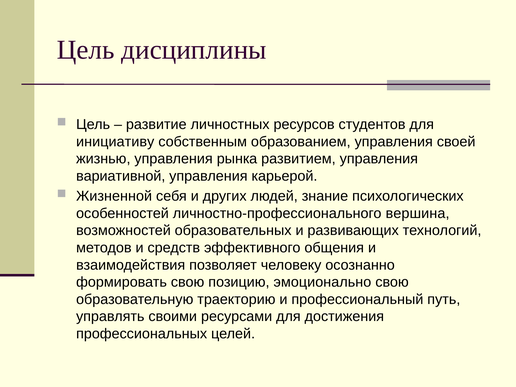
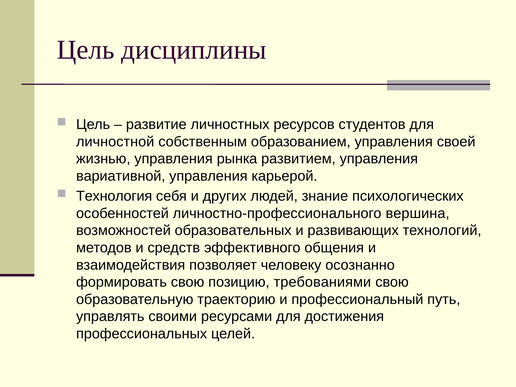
инициативу: инициативу -> личностной (115, 142)
Жизненной: Жизненной -> Технология (114, 196)
эмоционально: эмоционально -> требованиями (322, 282)
